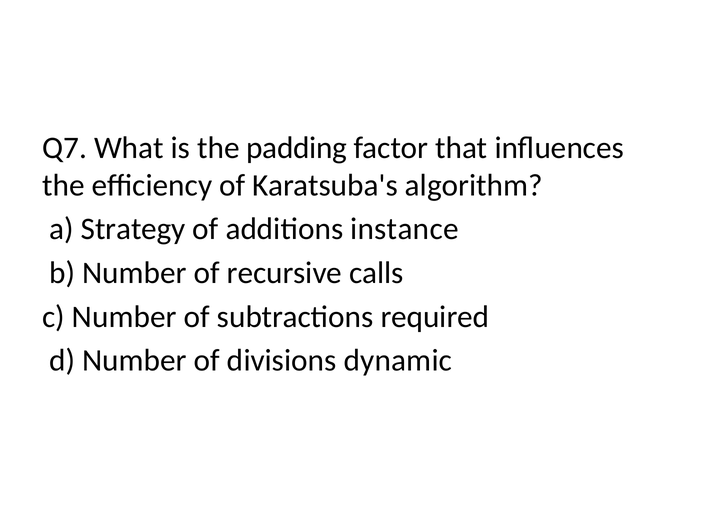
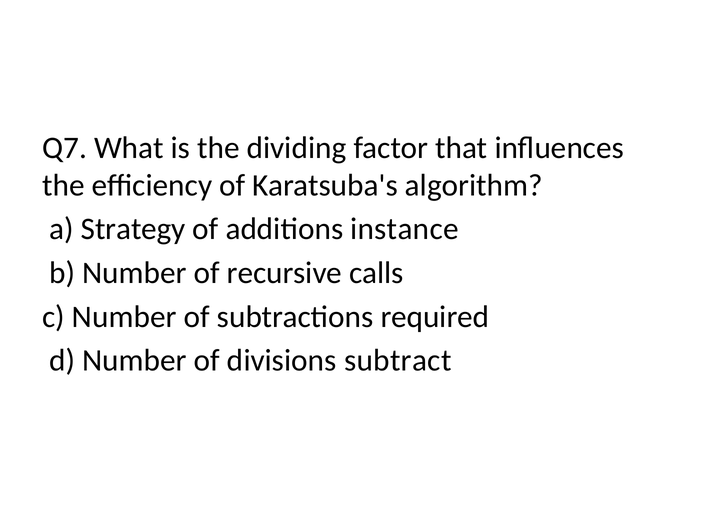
padding: padding -> dividing (297, 148)
dynamic: dynamic -> subtract (398, 361)
